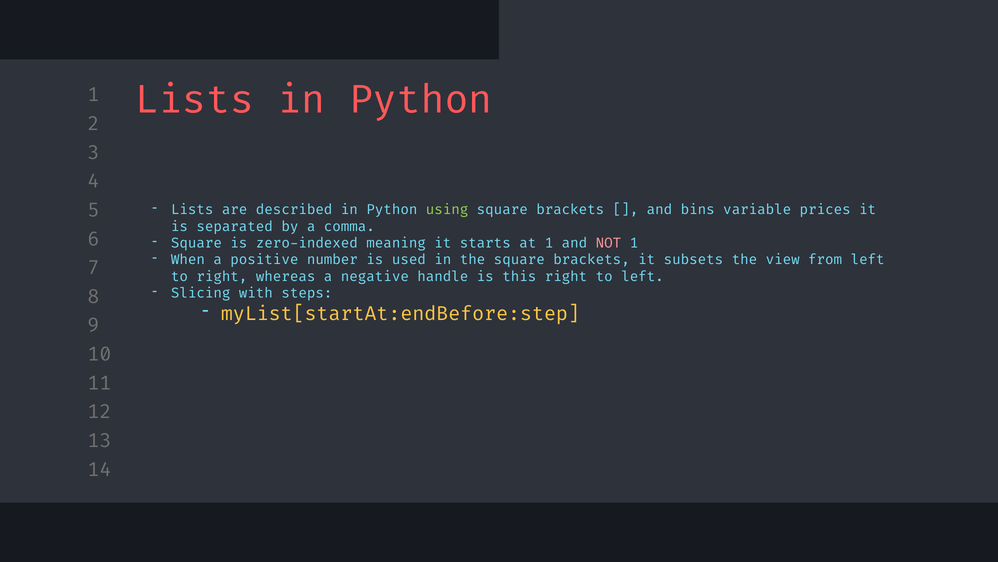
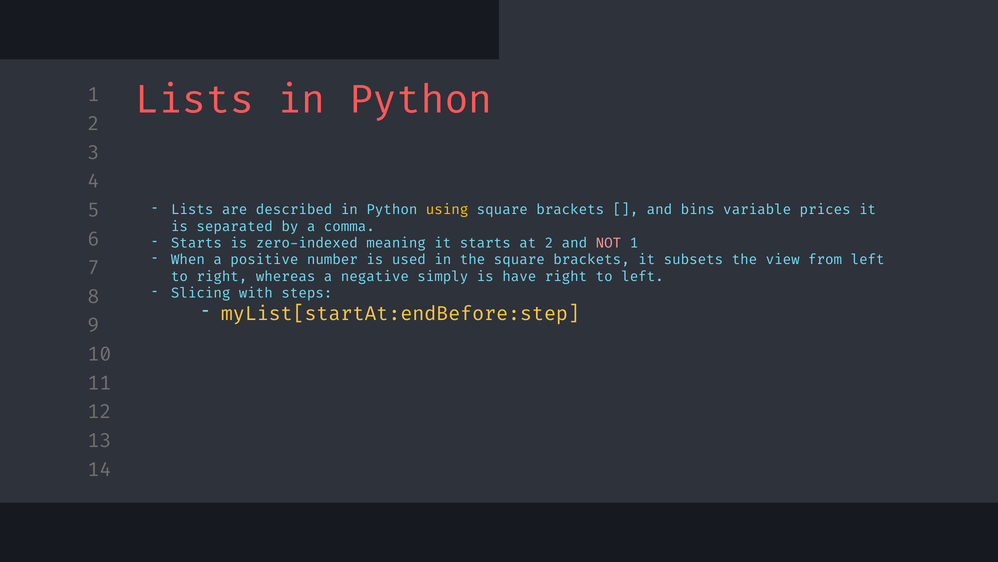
using colour: light green -> yellow (447, 210)
Square: Square -> Starts (196, 243)
at 1: 1 -> 2 (549, 243)
handle: handle -> simply (443, 276)
this: this -> have (519, 276)
